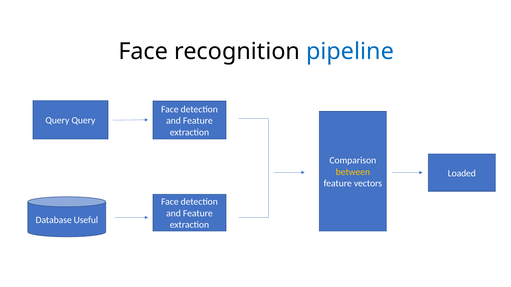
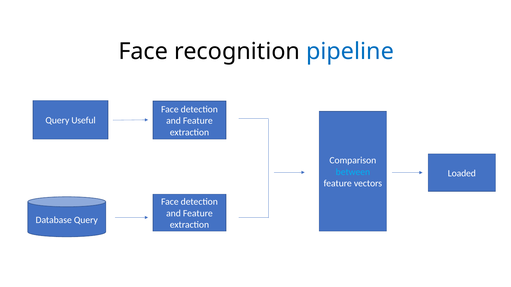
Query Query: Query -> Useful (84, 121)
between colour: yellow -> light blue (353, 172)
Database Useful: Useful -> Query (86, 220)
